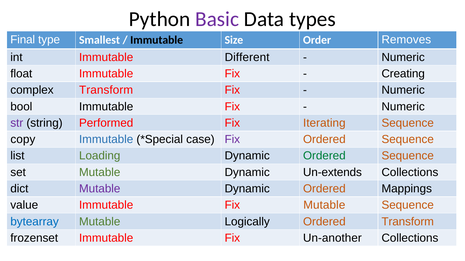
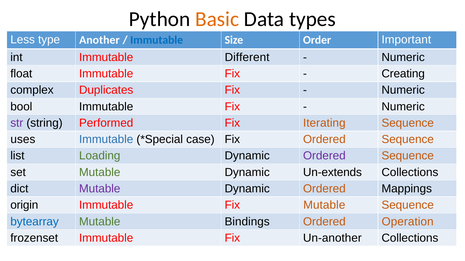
Basic colour: purple -> orange (217, 19)
Final: Final -> Less (23, 40)
Smallest: Smallest -> Another (99, 40)
Immutable colour: black -> blue (157, 40)
Removes: Removes -> Important (406, 40)
complex Transform: Transform -> Duplicates (106, 90)
copy: copy -> uses (23, 140)
Fix colour: purple -> black (232, 140)
Ordered colour: green -> purple (324, 156)
value: value -> origin (24, 206)
Logically: Logically -> Bindings (247, 222)
Ordered Transform: Transform -> Operation (408, 222)
